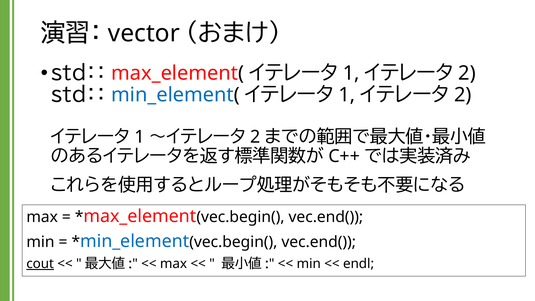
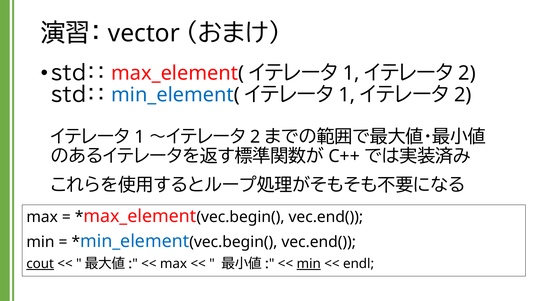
min underline: none -> present (309, 264)
